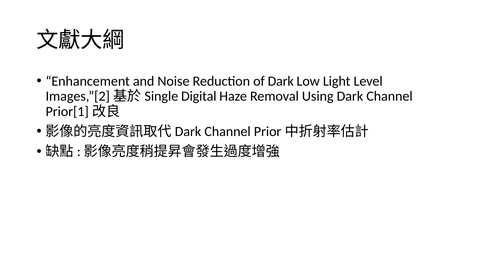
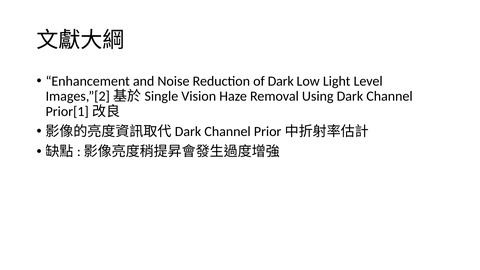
Digital: Digital -> Vision (199, 96)
